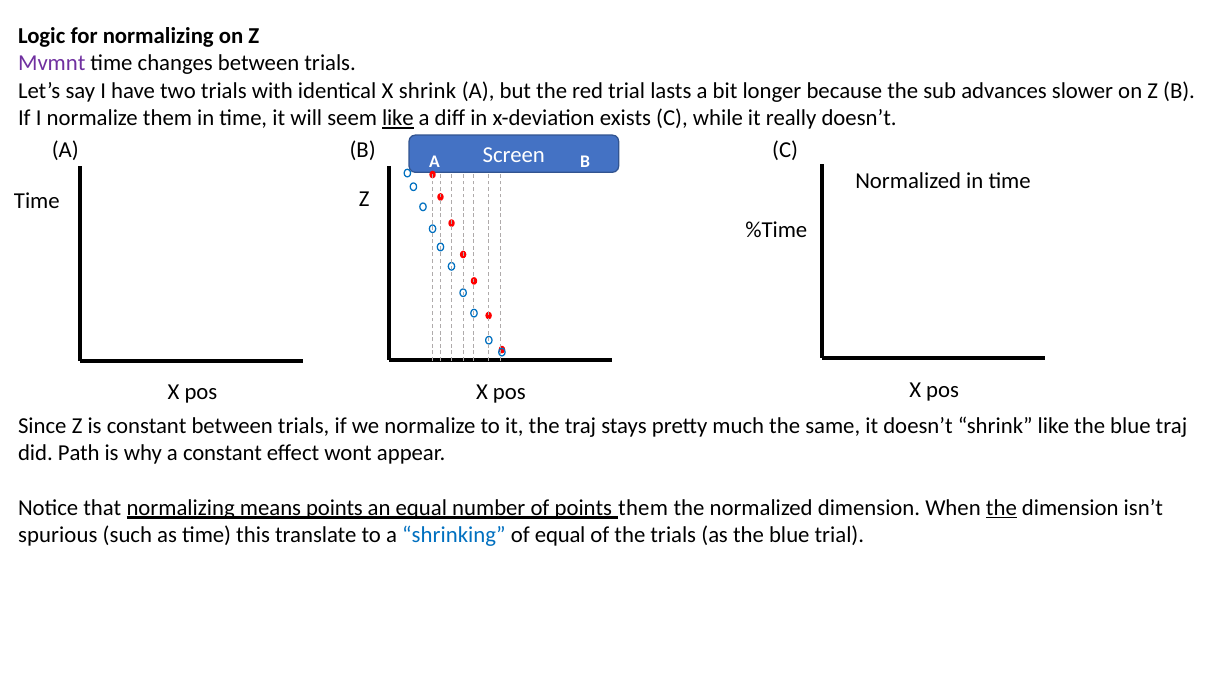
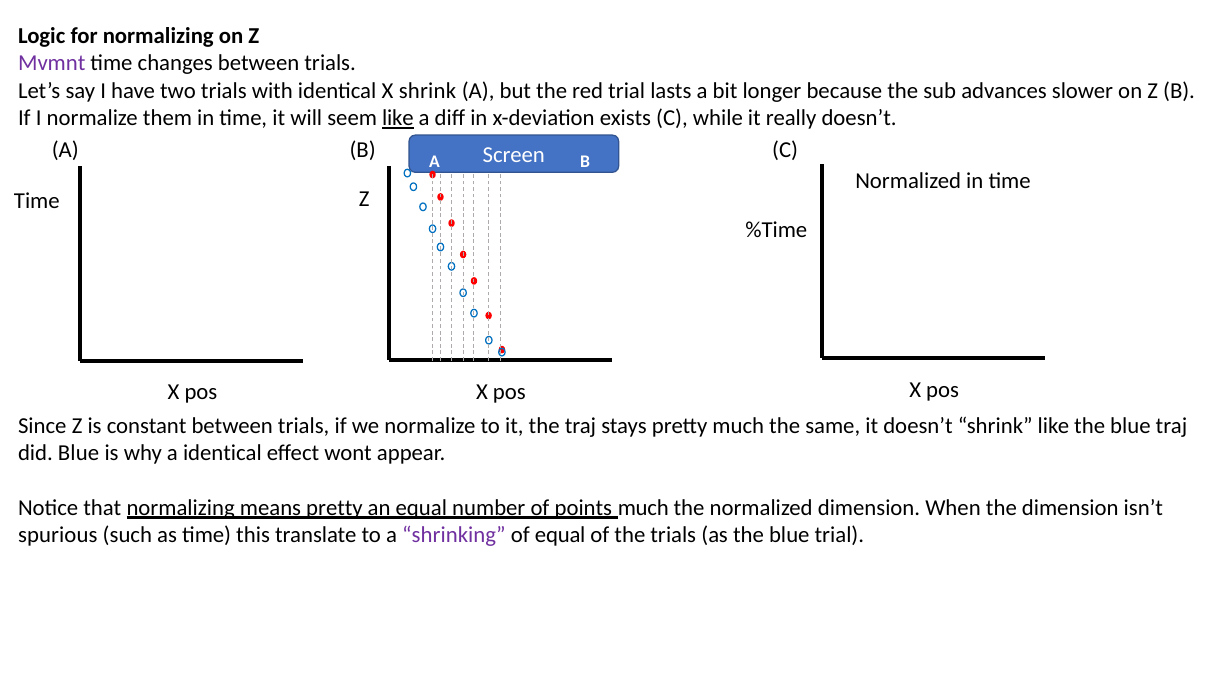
did Path: Path -> Blue (79, 453)
a constant: constant -> identical (222, 453)
means points: points -> pretty (334, 507)
points them: them -> much (643, 507)
the underline: present -> none (1001, 507)
shrinking colour: blue -> purple (454, 535)
